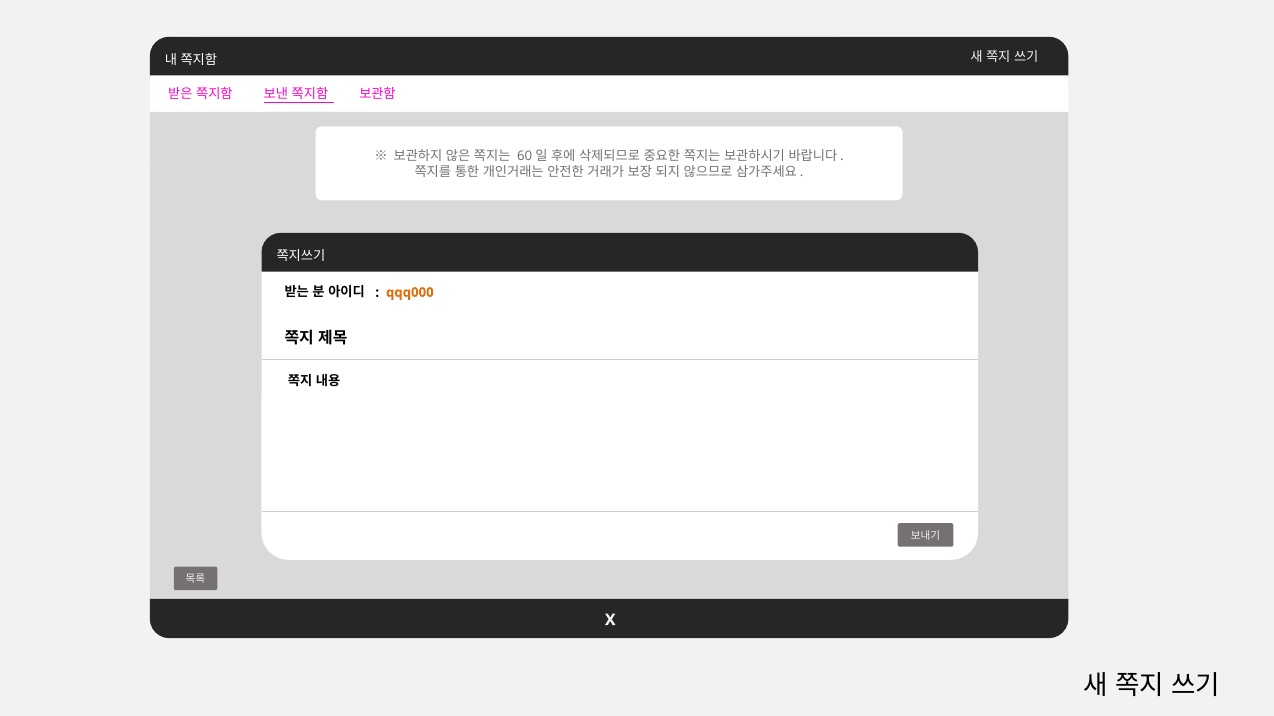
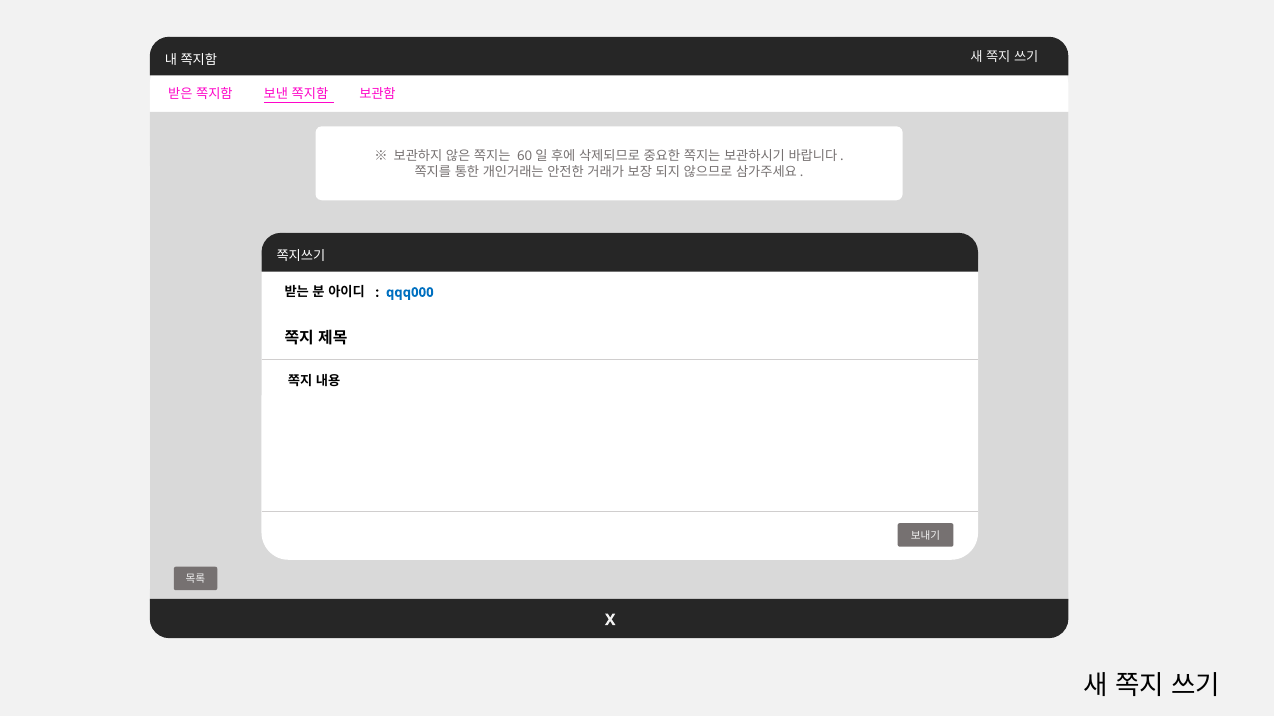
qqq000 colour: orange -> blue (410, 293)
